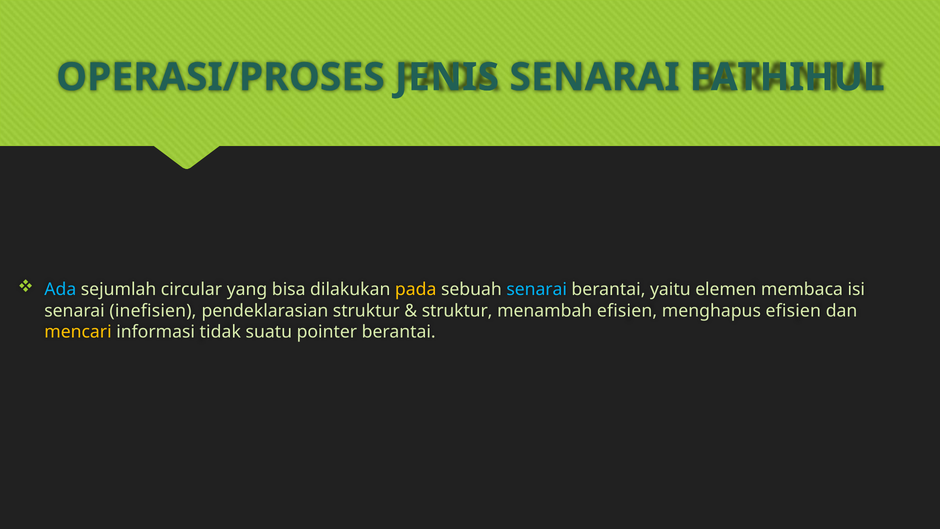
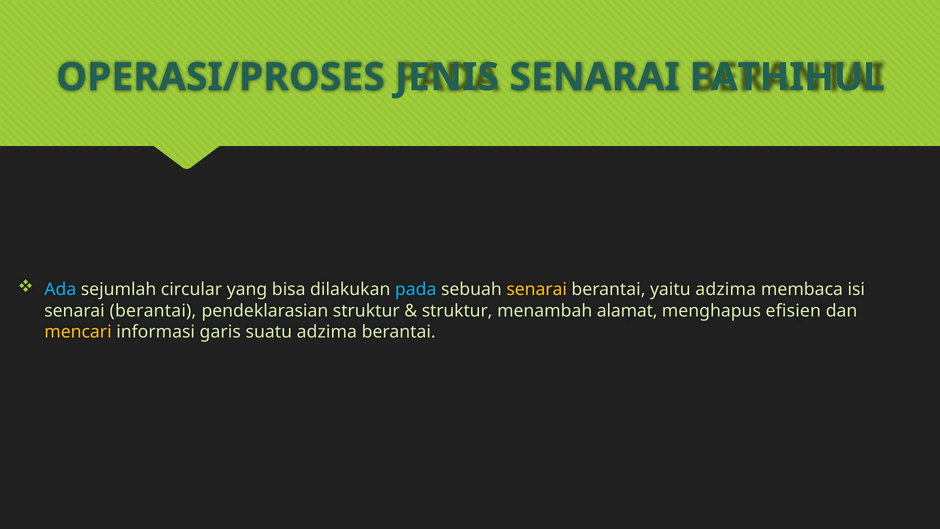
pada colour: yellow -> light blue (416, 289)
senarai colour: light blue -> yellow (537, 289)
yaitu elemen: elemen -> adzima (726, 289)
inefisien: inefisien -> berantai (153, 311)
menambah efisien: efisien -> alamat (627, 311)
tidak: tidak -> garis (220, 332)
suatu pointer: pointer -> adzima (327, 332)
